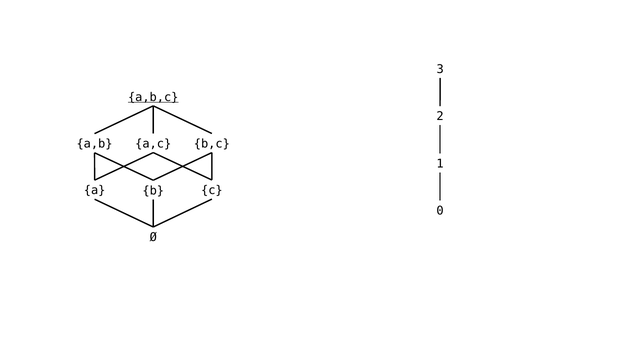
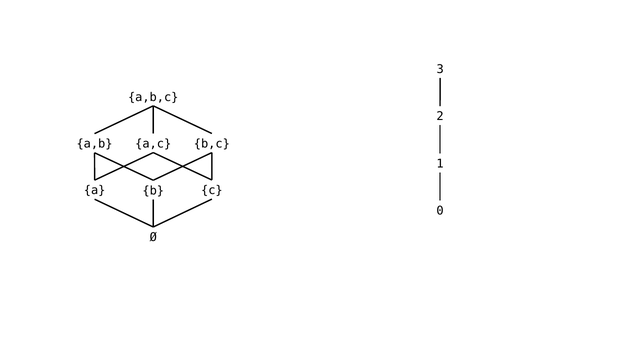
a,b,c underline: present -> none (153, 97)
